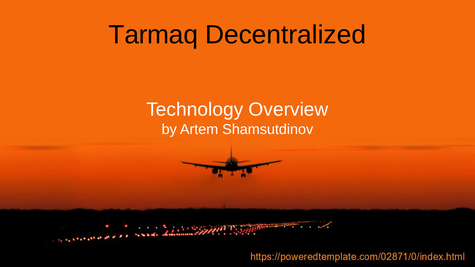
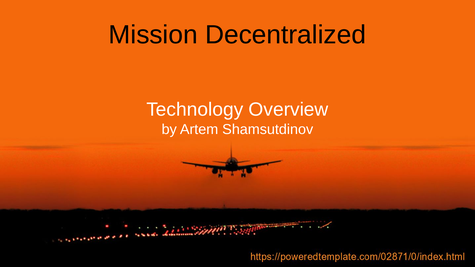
Tarmaq: Tarmaq -> Mission (153, 35)
